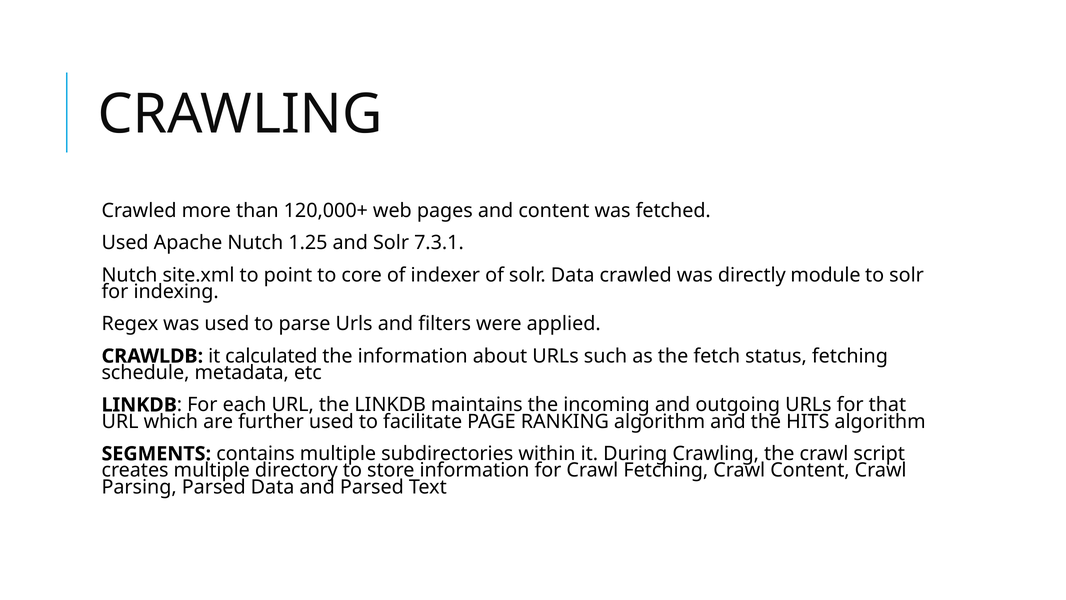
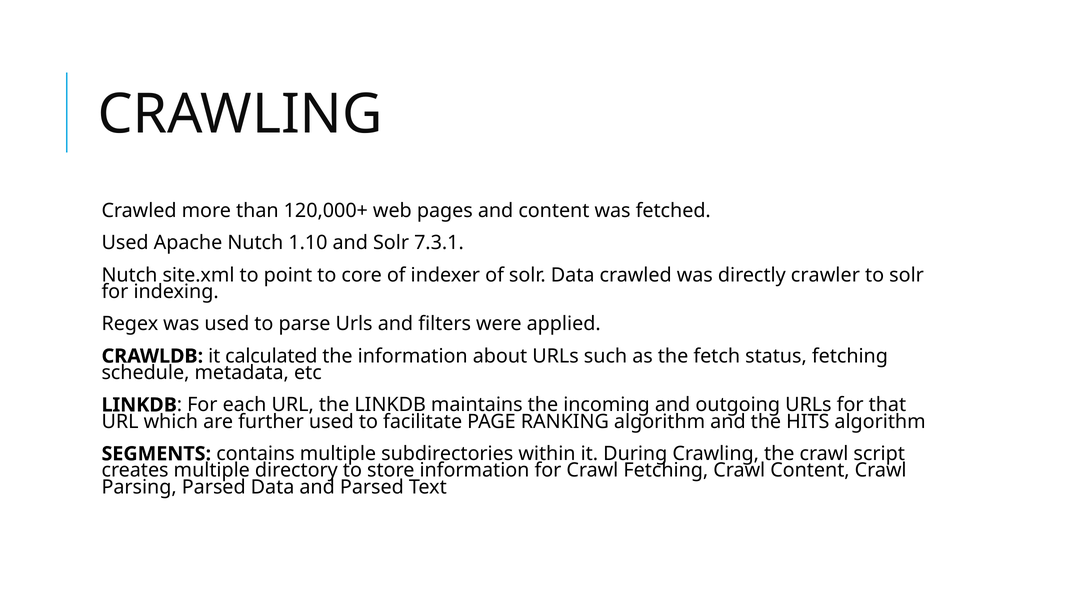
1.25: 1.25 -> 1.10 (308, 243)
module: module -> crawler (825, 275)
